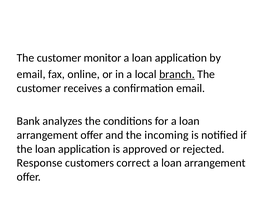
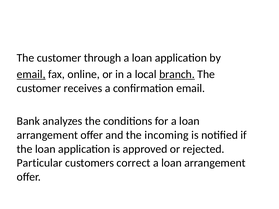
monitor: monitor -> through (103, 58)
email underline: none -> present (31, 74)
Response: Response -> Particular (40, 163)
